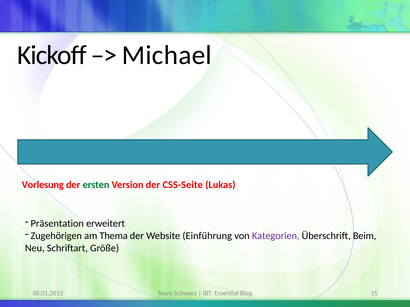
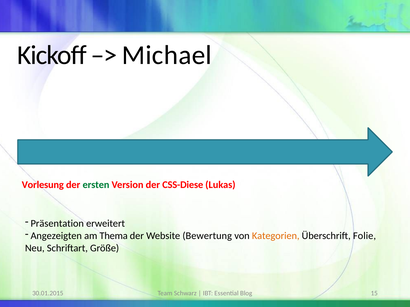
CSS-Seite: CSS-Seite -> CSS-Diese (183, 185)
Zugehörigen: Zugehörigen -> Angezeigten (56, 236)
Einführung: Einführung -> Bewertung (207, 236)
Kategorien colour: purple -> orange (276, 236)
Beim: Beim -> Folie (365, 236)
